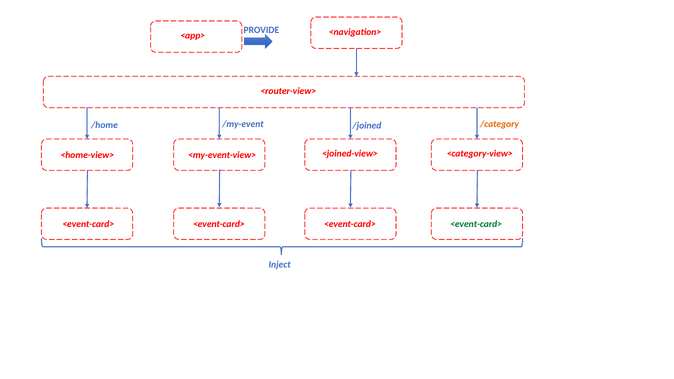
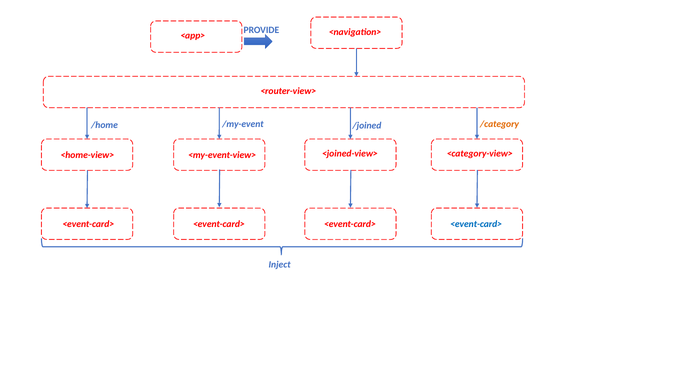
<event-card> colour: green -> blue (476, 224)
